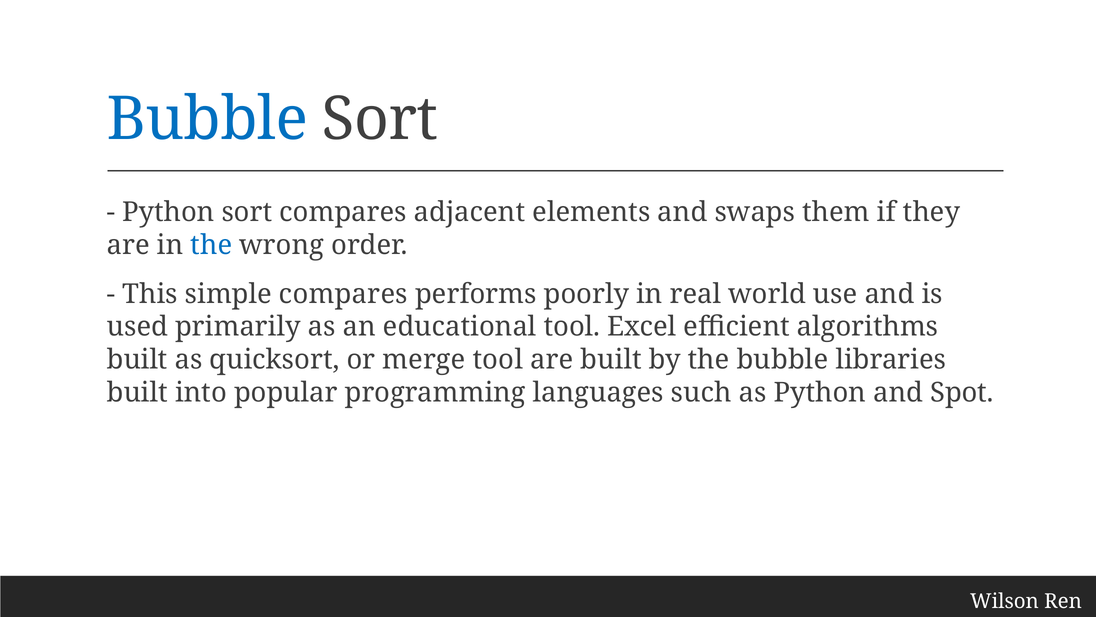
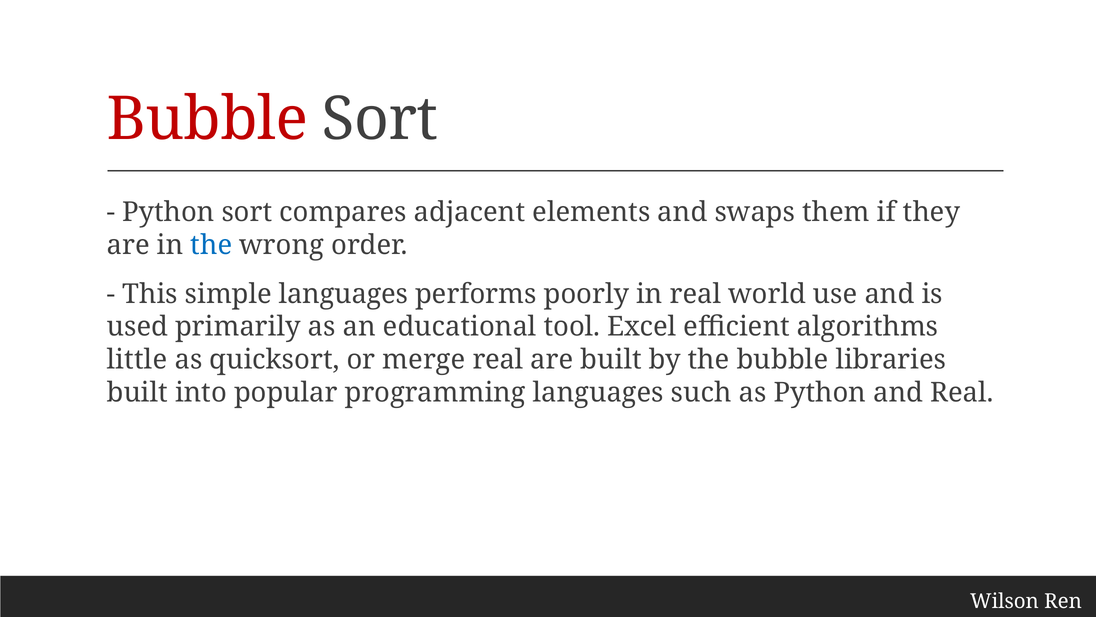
Bubble colour: blue -> red (207, 119)
simple compares: compares -> languages (344, 294)
built: built -> little (137, 359)
merge tool: tool -> real (498, 359)
and Spot: Spot -> Real (962, 392)
